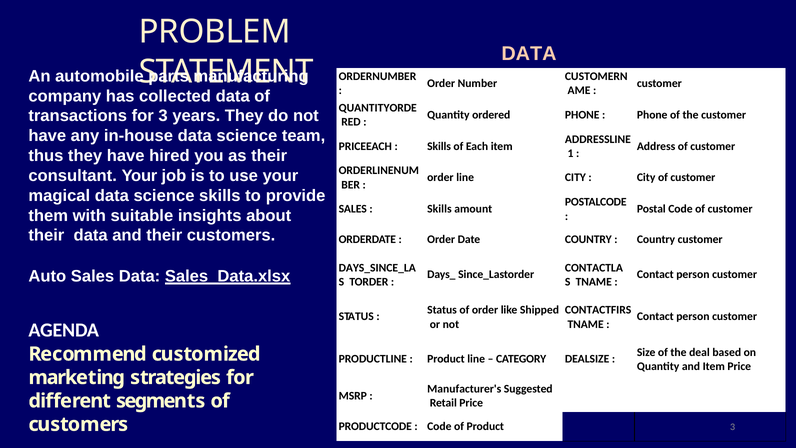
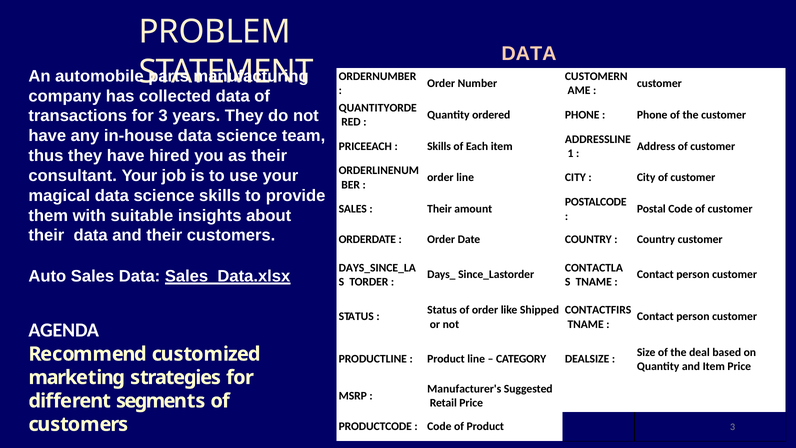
Skills: Skills -> Their (439, 209)
